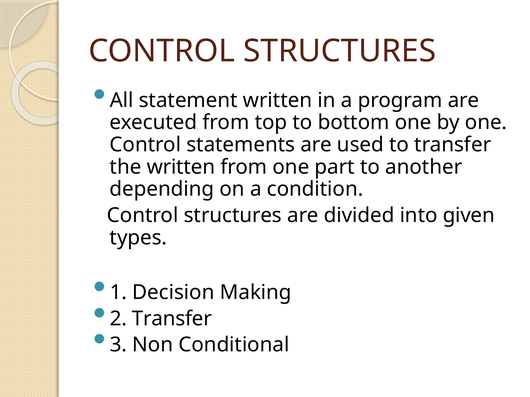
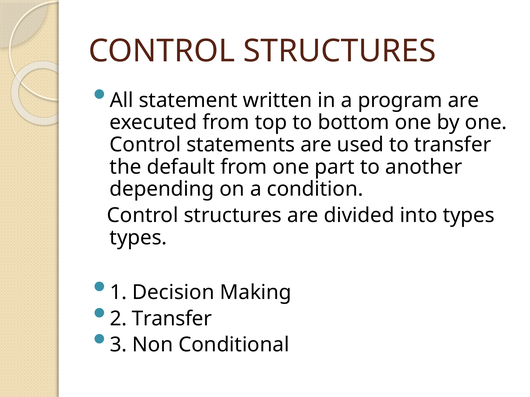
the written: written -> default (181, 167)
into given: given -> types (469, 216)
